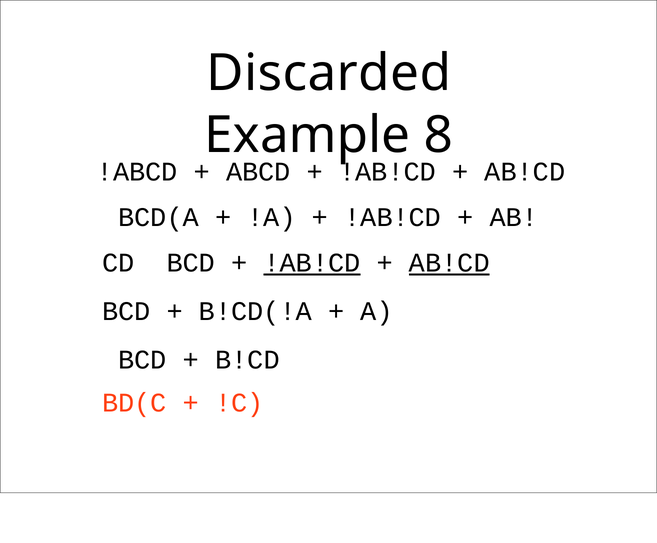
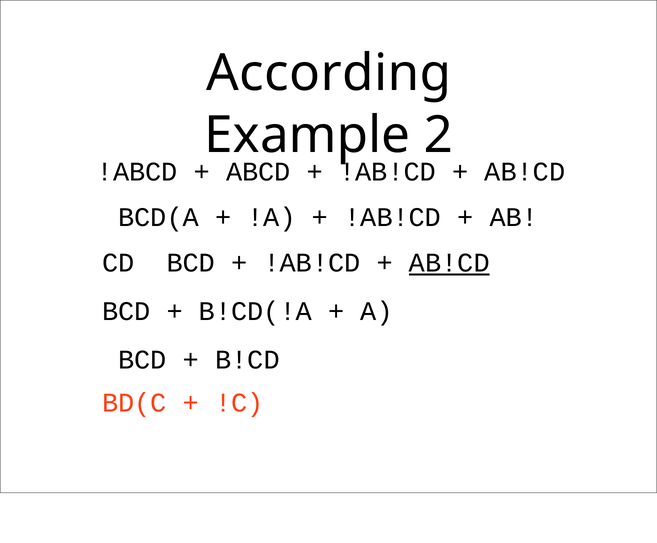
Discarded: Discarded -> According (329, 74)
8: 8 -> 2 (439, 135)
!AB!CD underline: present -> none (312, 263)
